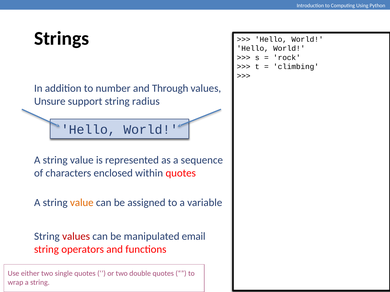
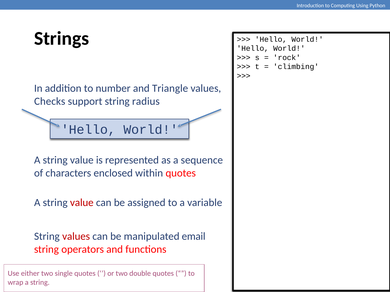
Through: Through -> Triangle (170, 89)
Unsure: Unsure -> Checks (50, 102)
value colour: orange -> red (82, 203)
